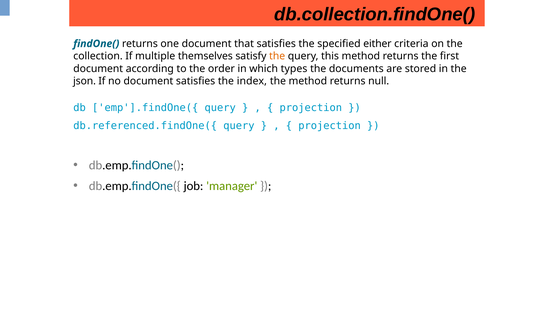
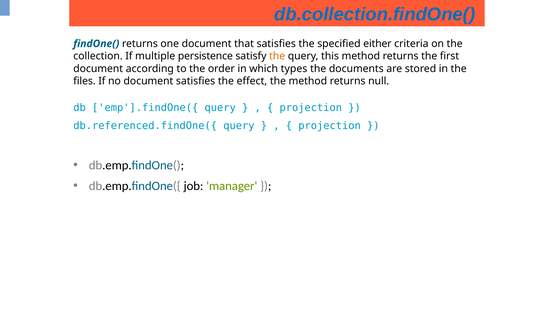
db.collection.findOne( colour: black -> blue (375, 14)
themselves: themselves -> persistence (205, 56)
json: json -> files (84, 81)
index: index -> effect (252, 81)
